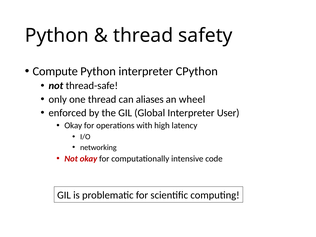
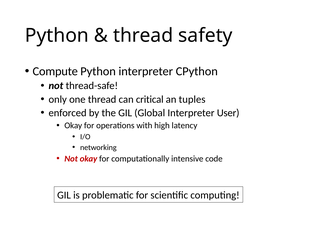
aliases: aliases -> critical (150, 99)
wheel: wheel -> tuples (192, 99)
